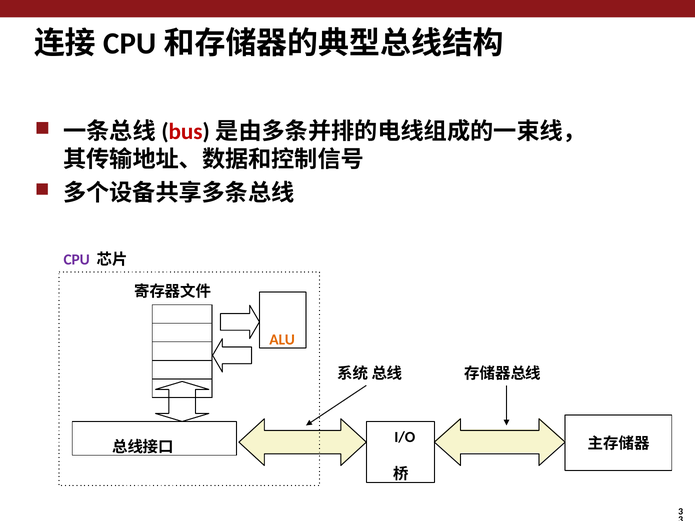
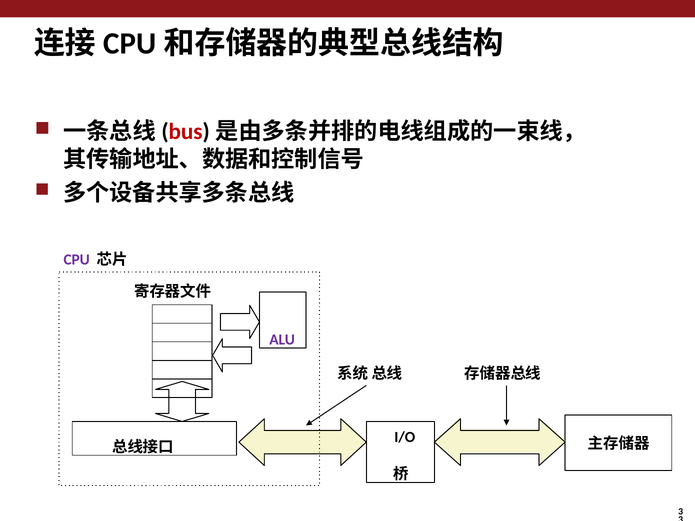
ALU colour: orange -> purple (282, 340)
